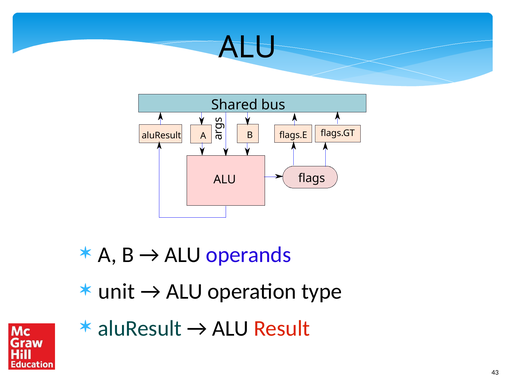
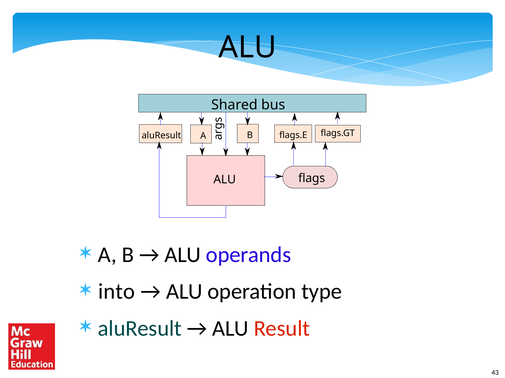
unit: unit -> into (117, 292)
